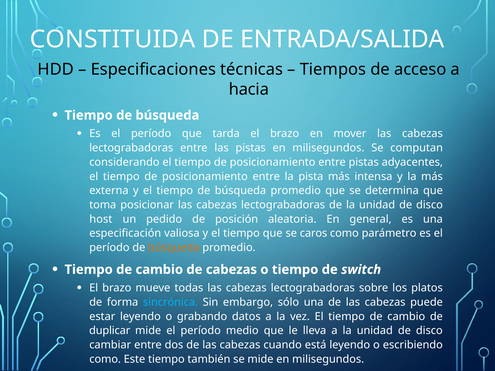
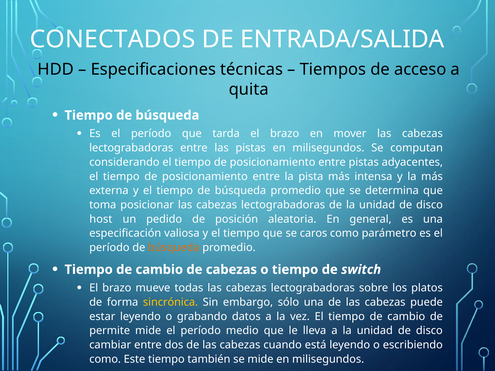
CONSTITUIDA: CONSTITUIDA -> CONECTADOS (113, 39)
hacia: hacia -> quita (249, 89)
sincrónica colour: light blue -> yellow (170, 302)
duplicar: duplicar -> permite (110, 331)
